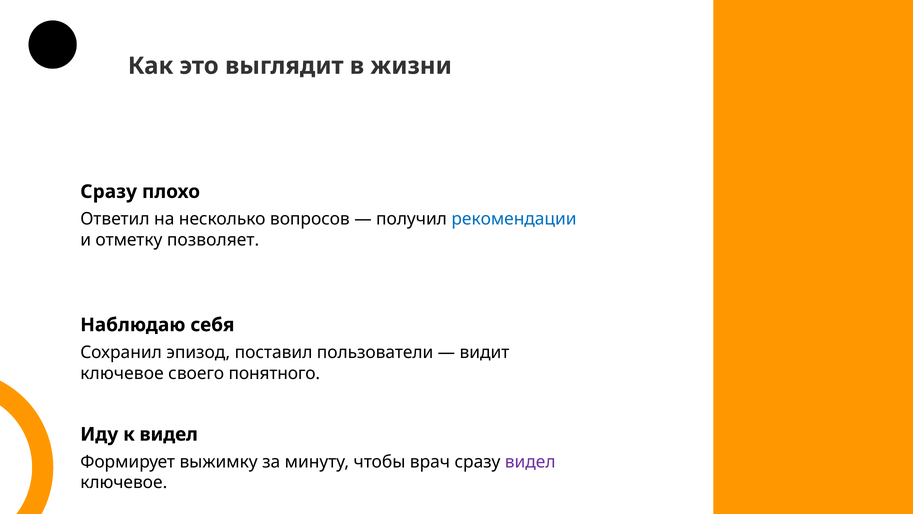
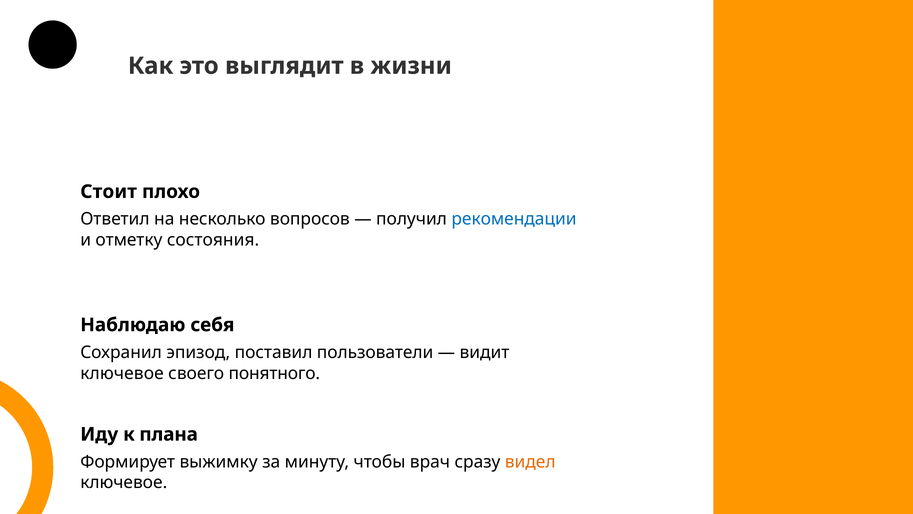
Сразу: Сразу -> Стоит (109, 192)
позволяет: позволяет -> состояния (213, 240)
к видел: видел -> плана (169, 434)
видел colour: purple -> orange (530, 462)
